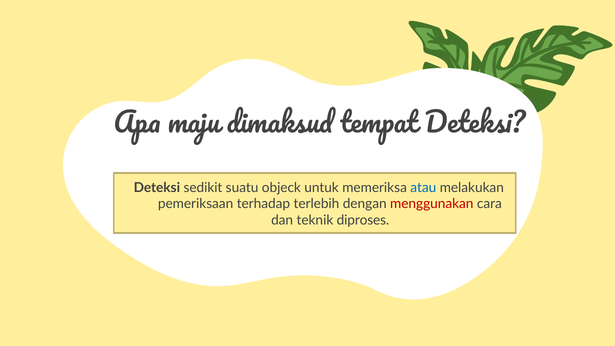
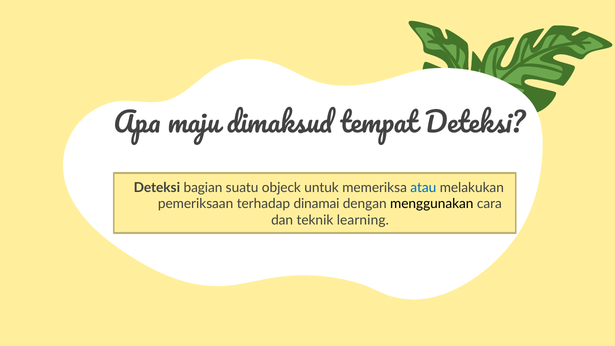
sedikit: sedikit -> bagian (203, 188)
terlebih: terlebih -> dinamai (316, 204)
menggunakan colour: red -> black (432, 204)
diproses: diproses -> learning (363, 220)
